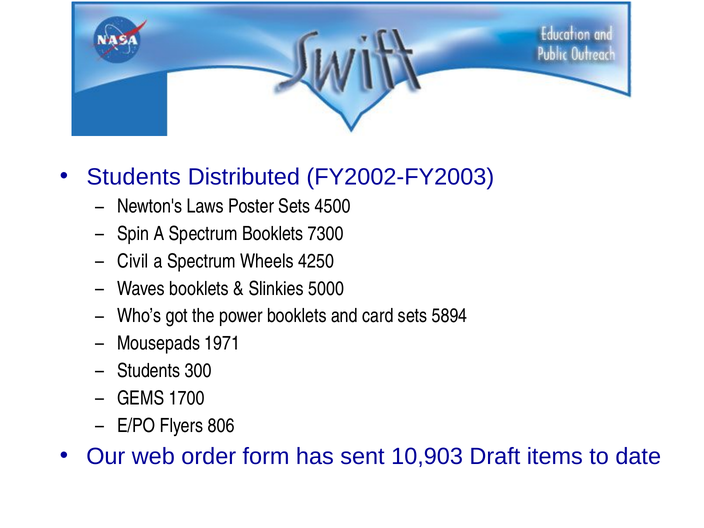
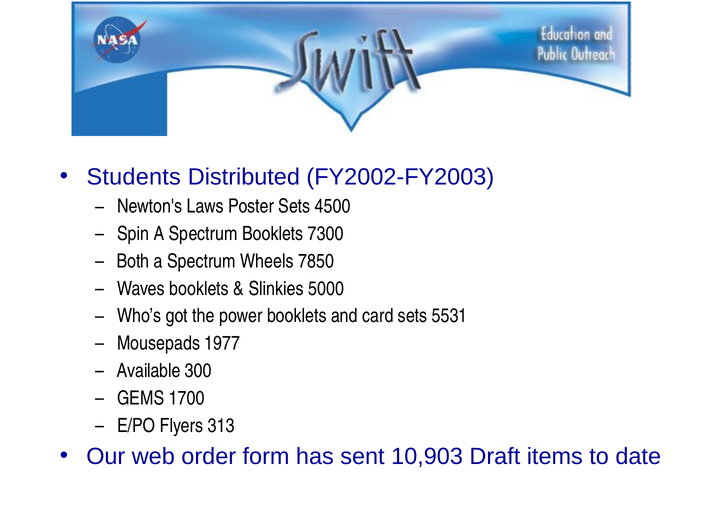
Civil: Civil -> Both (133, 261)
4250: 4250 -> 7850 (316, 261)
5894: 5894 -> 5531 (450, 316)
1971: 1971 -> 1977 (222, 343)
Students: Students -> Available (149, 371)
806: 806 -> 313 (221, 426)
